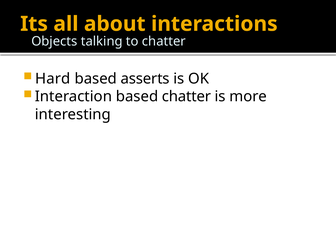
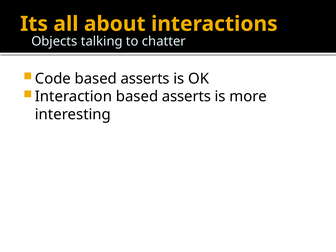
Hard: Hard -> Code (53, 79)
Interaction based chatter: chatter -> asserts (186, 97)
